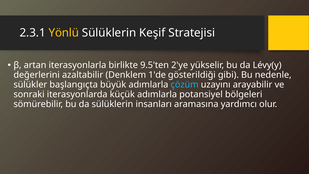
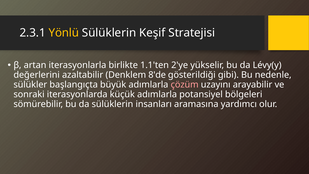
9.5'ten: 9.5'ten -> 1.1'ten (155, 65)
1'de: 1'de -> 8'de (157, 75)
çözüm colour: light blue -> pink (185, 85)
